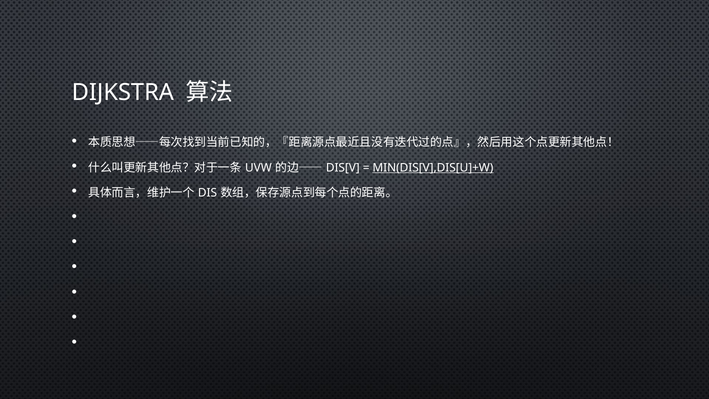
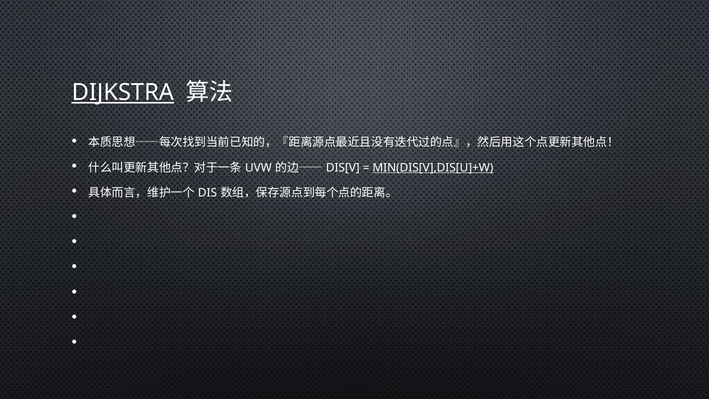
DIJKSTRA underline: none -> present (123, 92)
